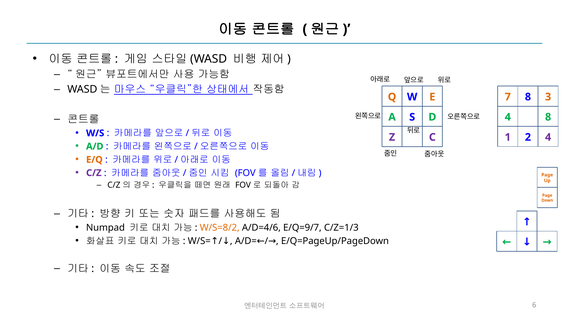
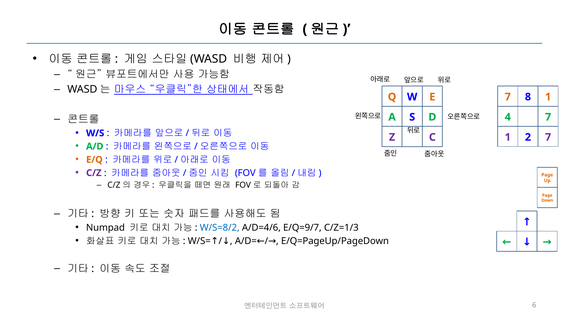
7 3: 3 -> 1 (548, 97)
4 8: 8 -> 7 (548, 117)
1 4: 4 -> 7 (548, 137)
W/S=8/2 colour: orange -> blue (220, 228)
